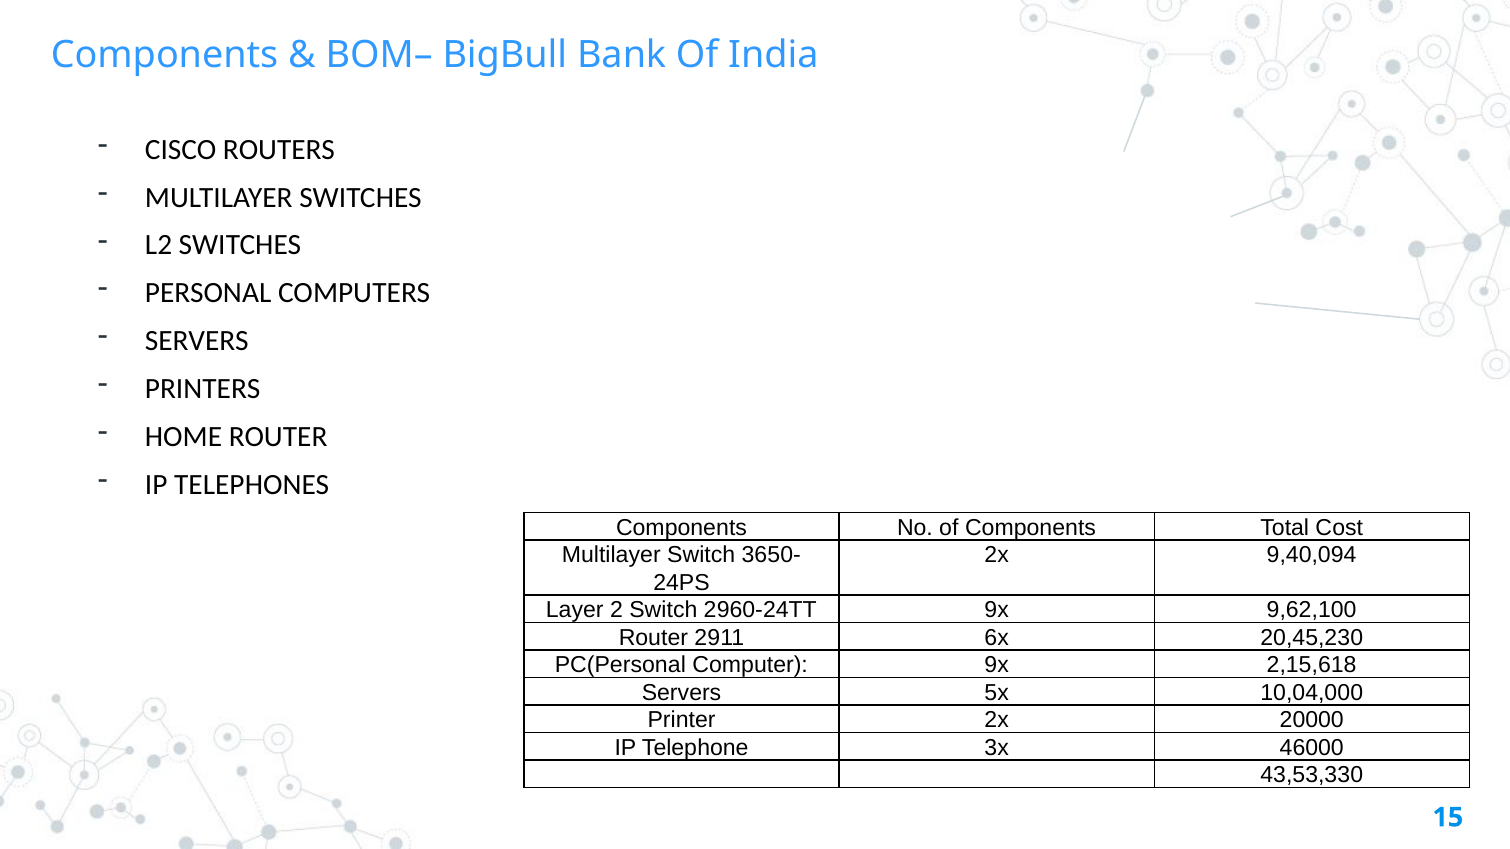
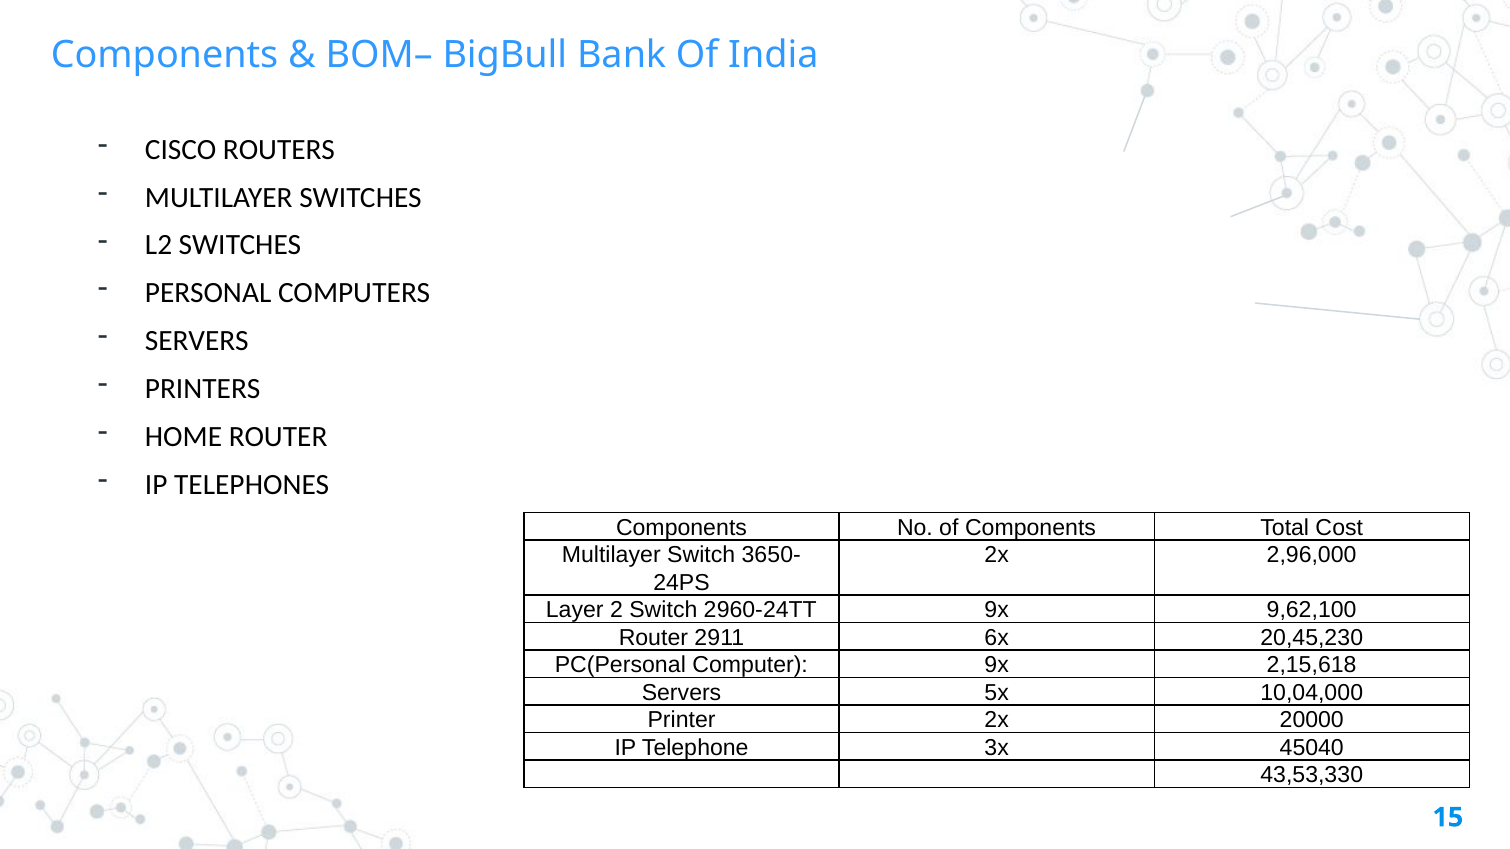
9,40,094: 9,40,094 -> 2,96,000 (1312, 555)
46000: 46000 -> 45040 (1312, 748)
